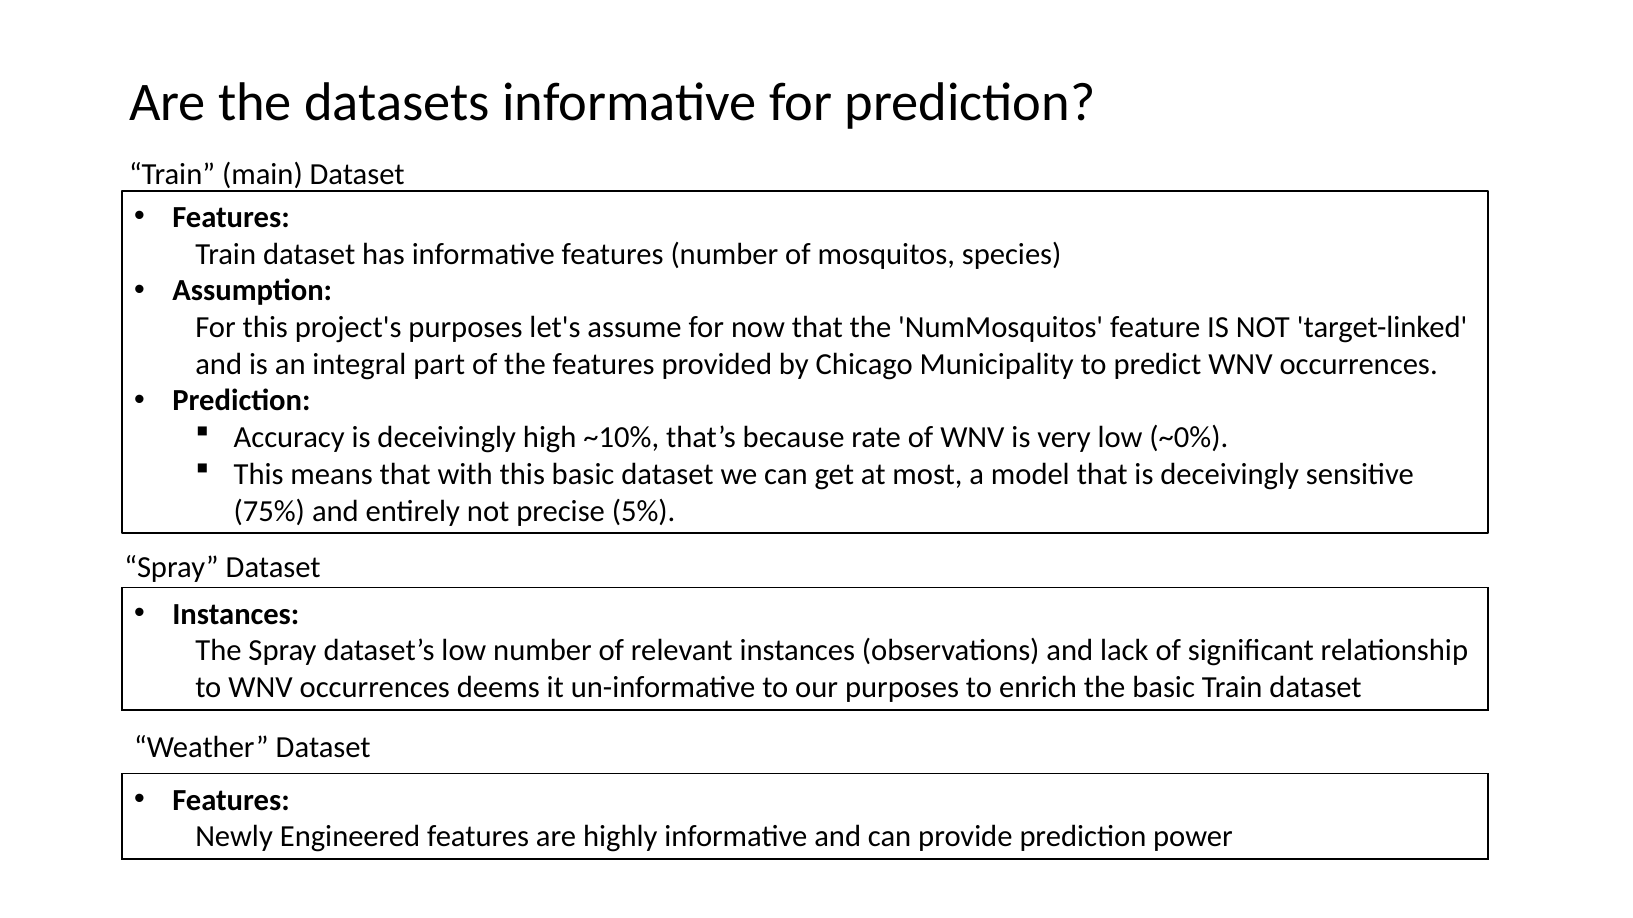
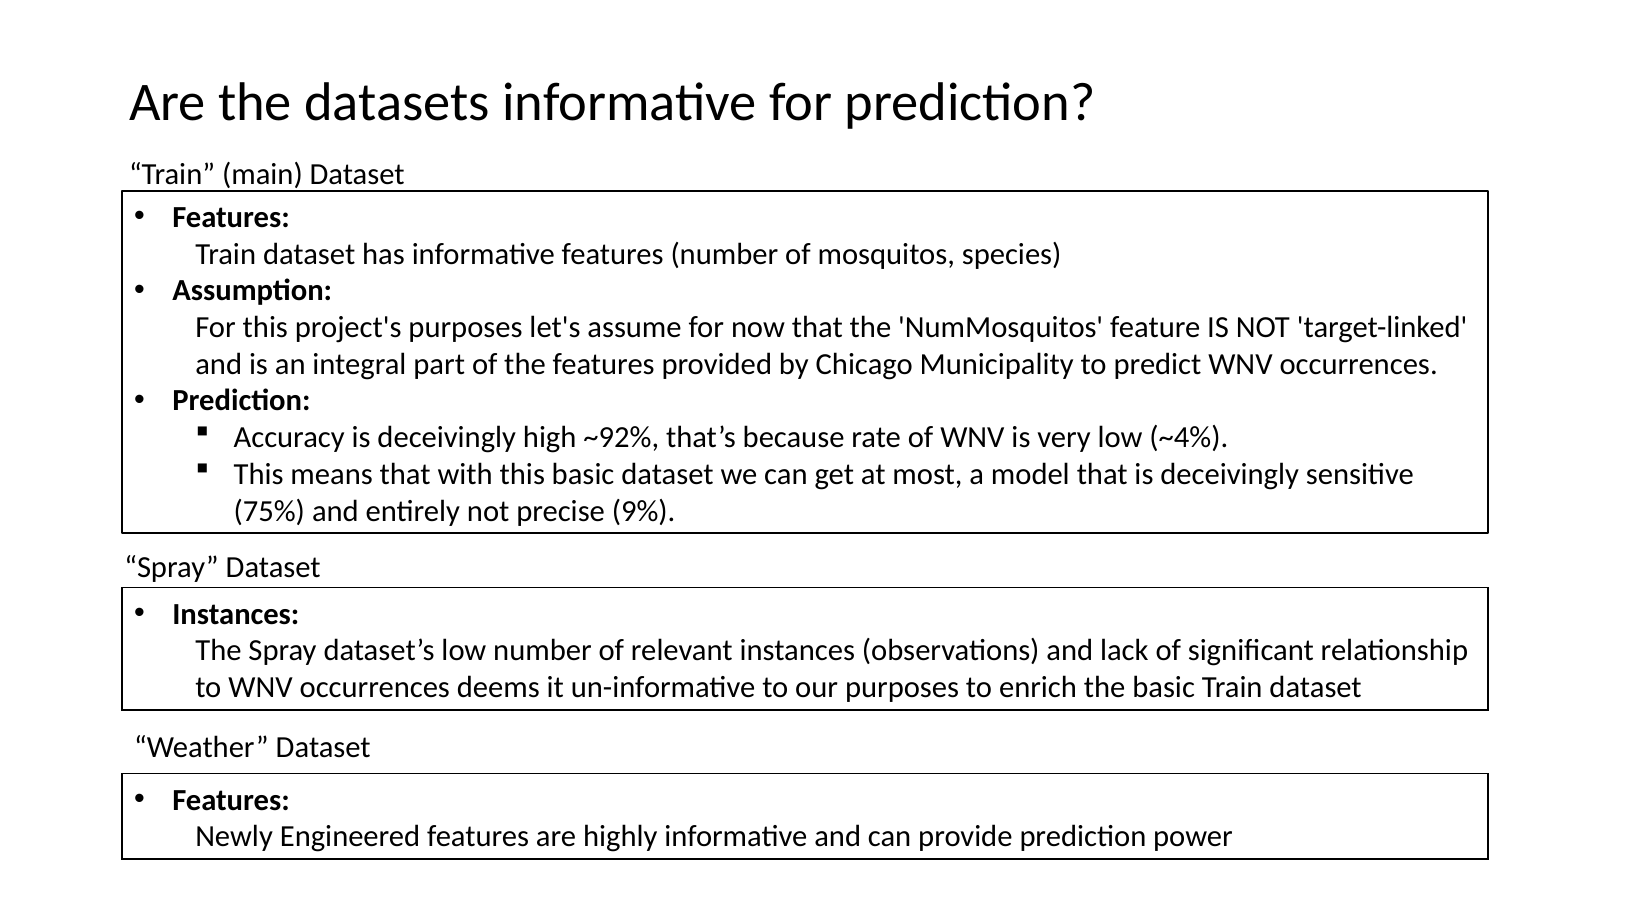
~10%: ~10% -> ~92% (621, 438)
~0%: ~0% -> ~4% (1189, 438)
5%: 5% -> 9% (644, 511)
